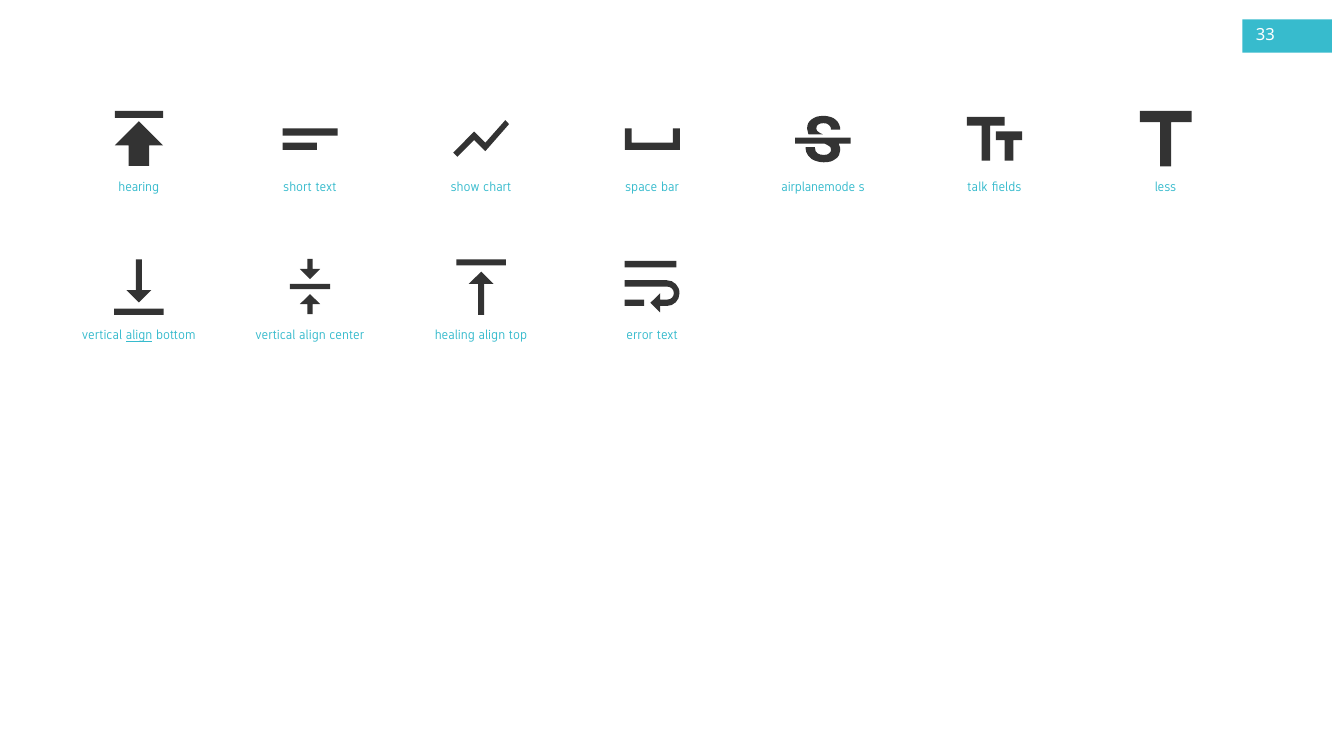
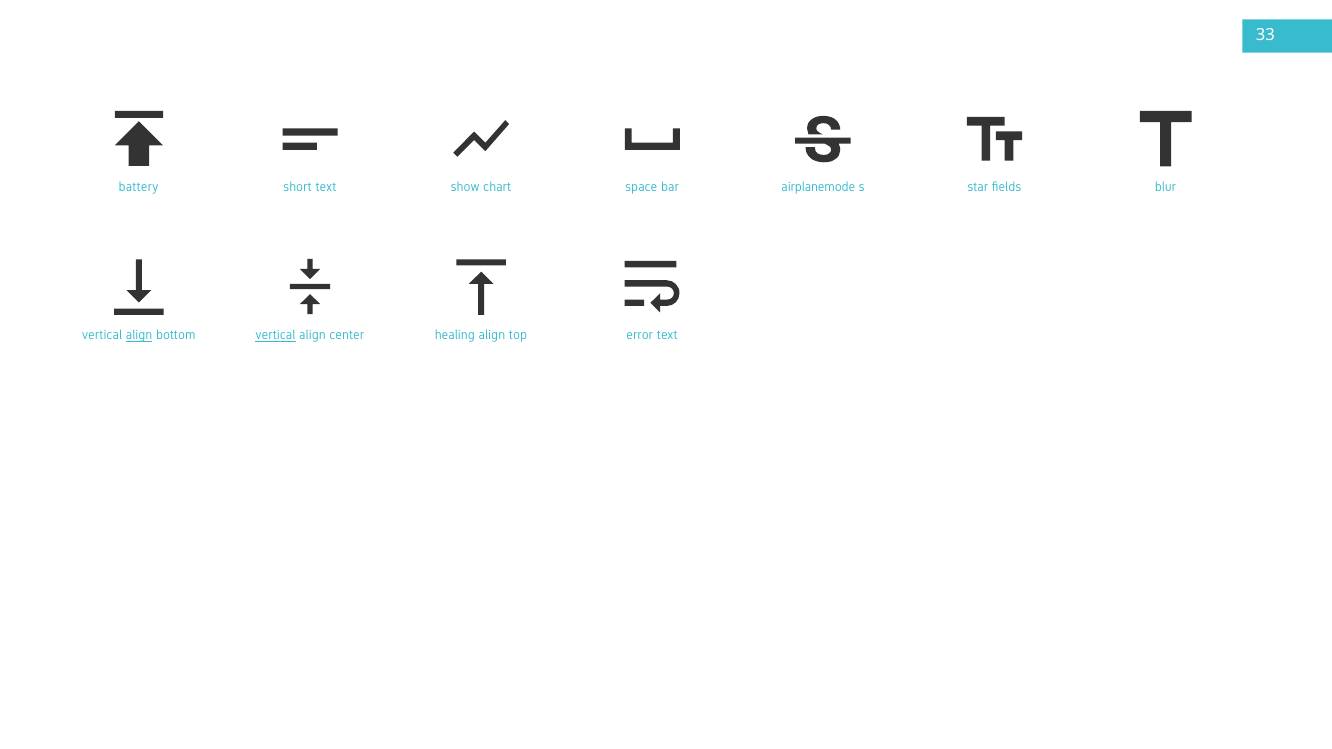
hearing: hearing -> battery (139, 188)
talk: talk -> star (978, 188)
less: less -> blur (1166, 188)
vertical underline: none -> present (275, 336)
